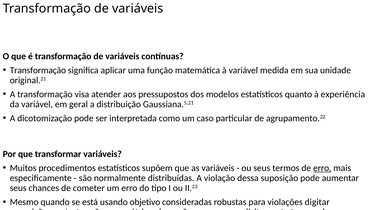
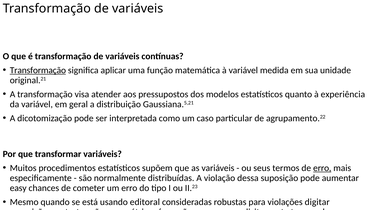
Transformação underline: none -> present (38, 70)
seus: seus -> easy (18, 188)
objetivo: objetivo -> editoral (145, 202)
